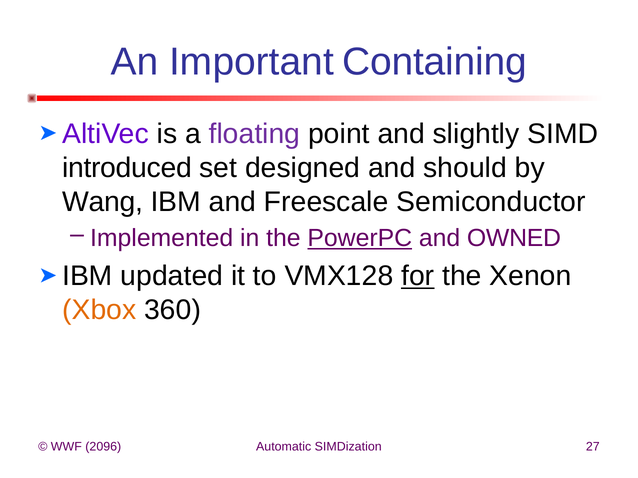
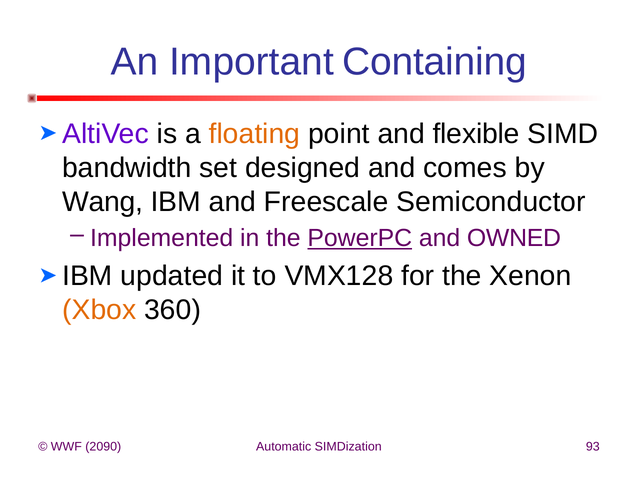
floating colour: purple -> orange (255, 134)
slightly: slightly -> flexible (476, 134)
introduced: introduced -> bandwidth (127, 168)
should: should -> comes (465, 168)
for underline: present -> none (418, 276)
2096: 2096 -> 2090 (103, 447)
27: 27 -> 93 (593, 447)
